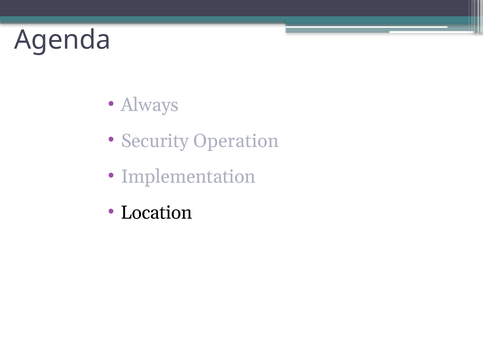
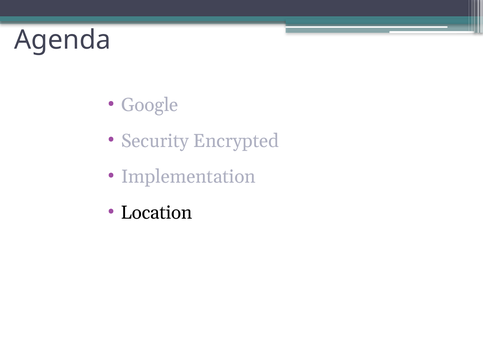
Always: Always -> Google (150, 105)
Operation: Operation -> Encrypted (236, 141)
